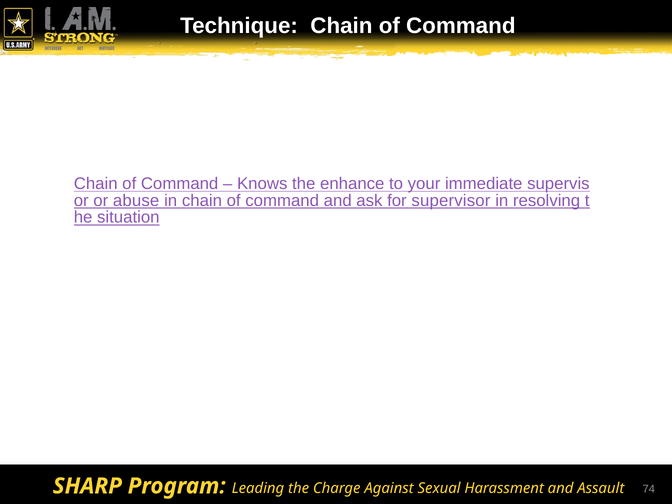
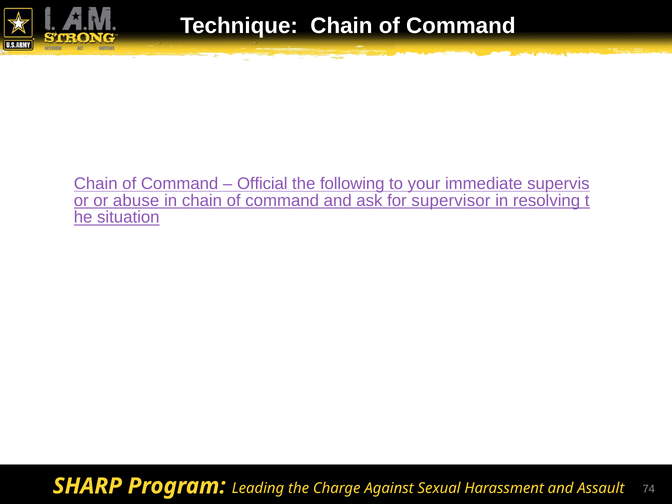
Knows: Knows -> Official (262, 184)
enhance: enhance -> following (352, 184)
